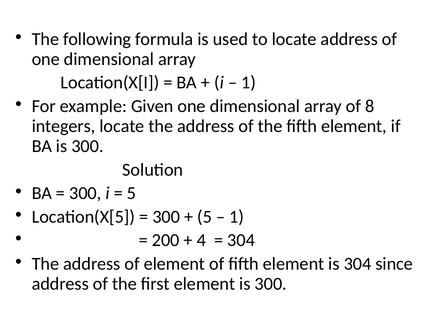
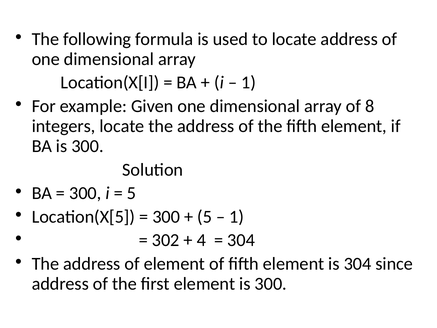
200: 200 -> 302 (166, 240)
